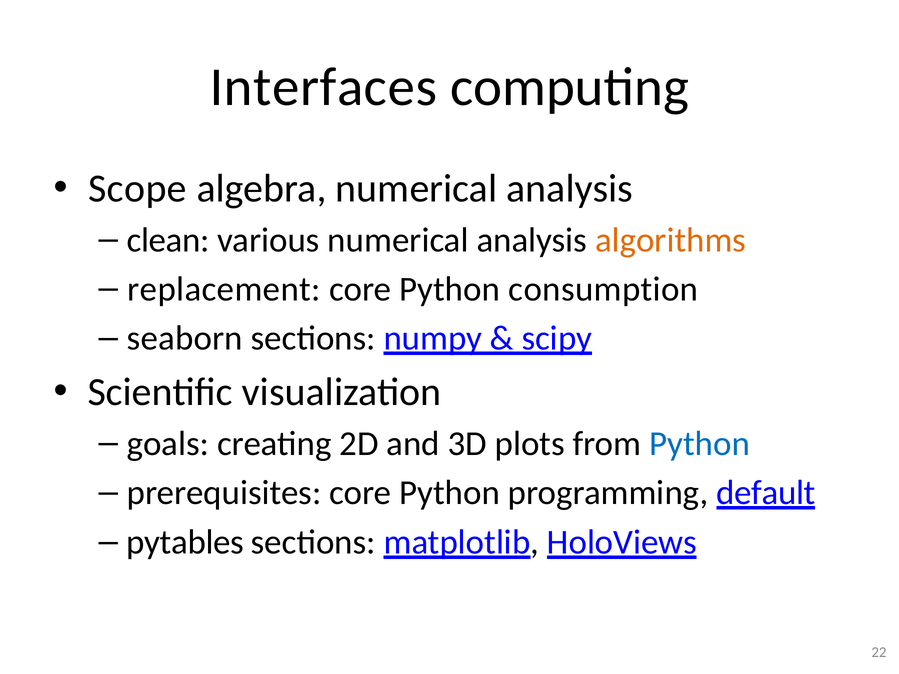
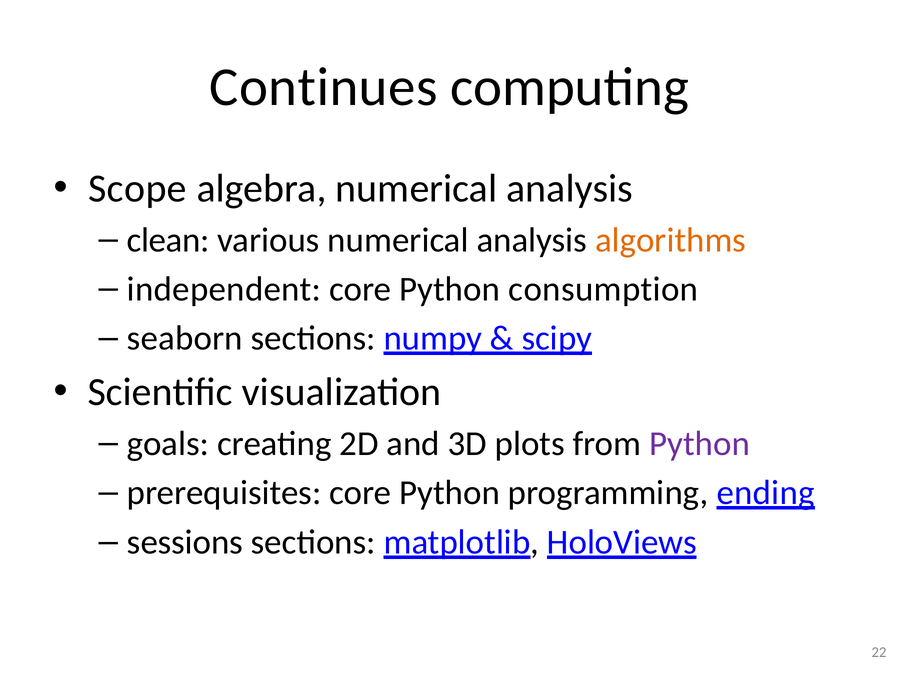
Interfaces: Interfaces -> Continues (323, 87)
replacement: replacement -> independent (224, 289)
Python colour: blue -> purple (700, 444)
default: default -> ending (766, 493)
pytables: pytables -> sessions (185, 543)
